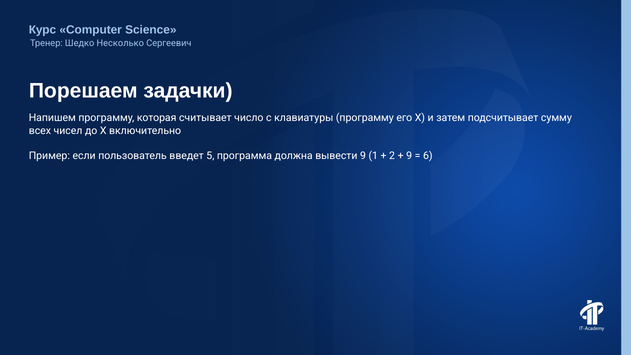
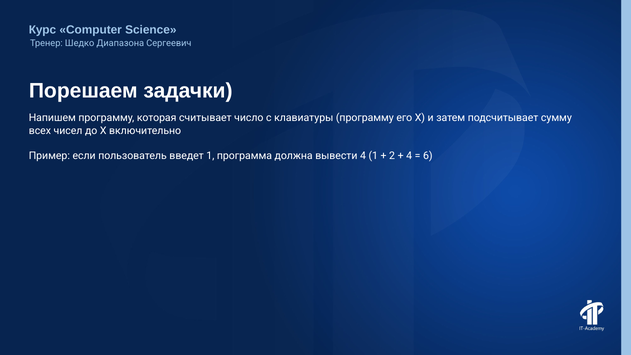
Несколько: Несколько -> Диапазона (120, 43)
введет 5: 5 -> 1 (210, 156)
вывести 9: 9 -> 4 (363, 156)
9: 9 -> 4 (409, 156)
